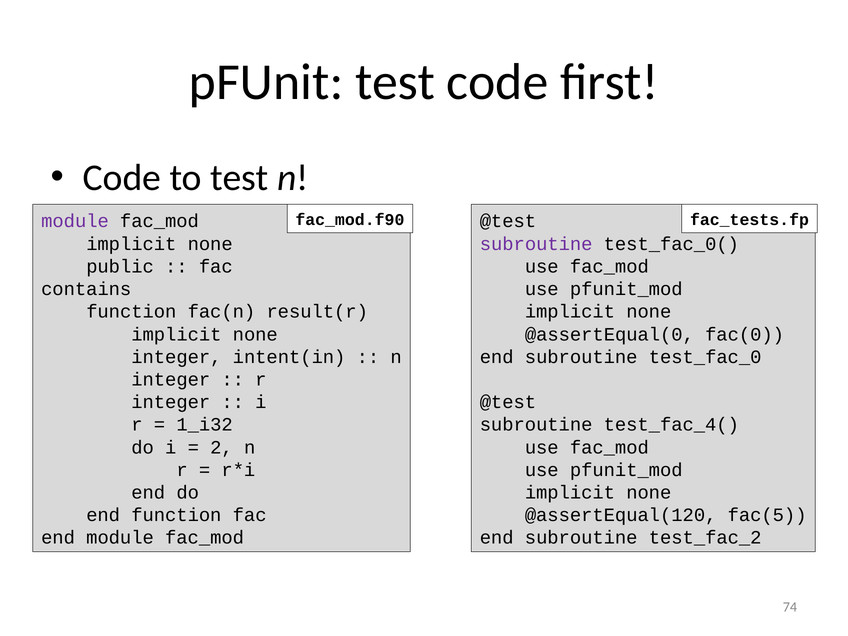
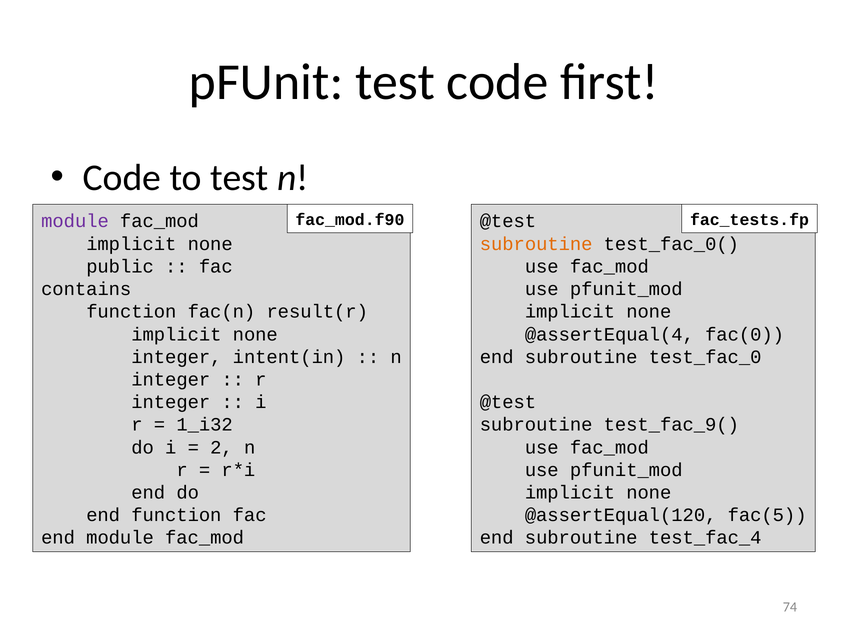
subroutine colour: purple -> orange (536, 244)
@assertEqual(0: @assertEqual(0 -> @assertEqual(4 (609, 334)
test_fac_4(: test_fac_4( -> test_fac_9( (671, 425)
test_fac_2: test_fac_2 -> test_fac_4 (705, 538)
